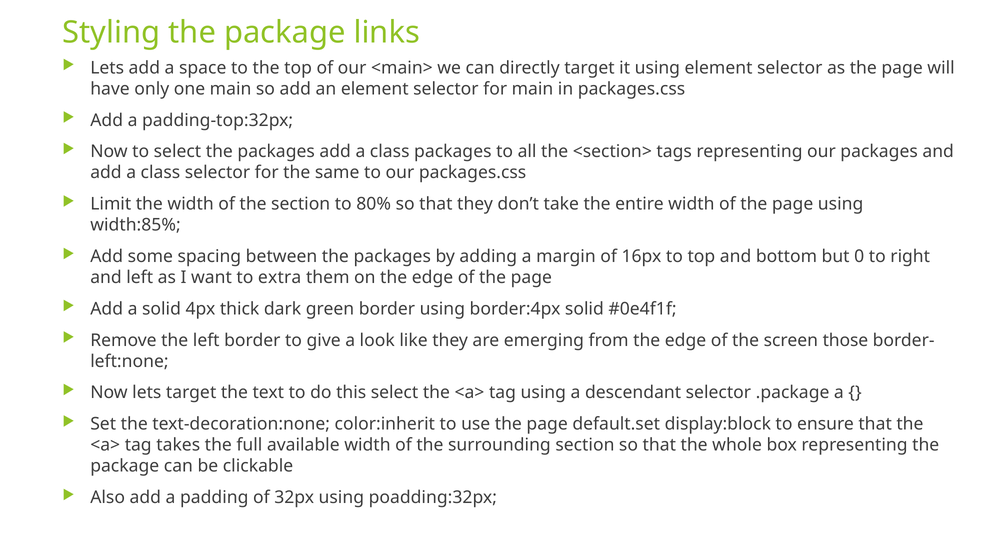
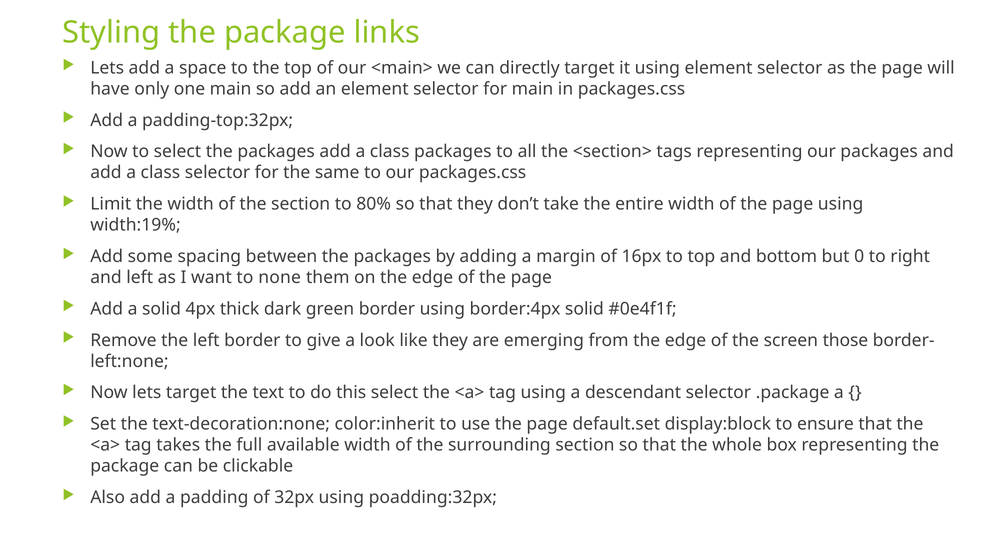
width:85%: width:85% -> width:19% (135, 225)
extra: extra -> none (280, 277)
